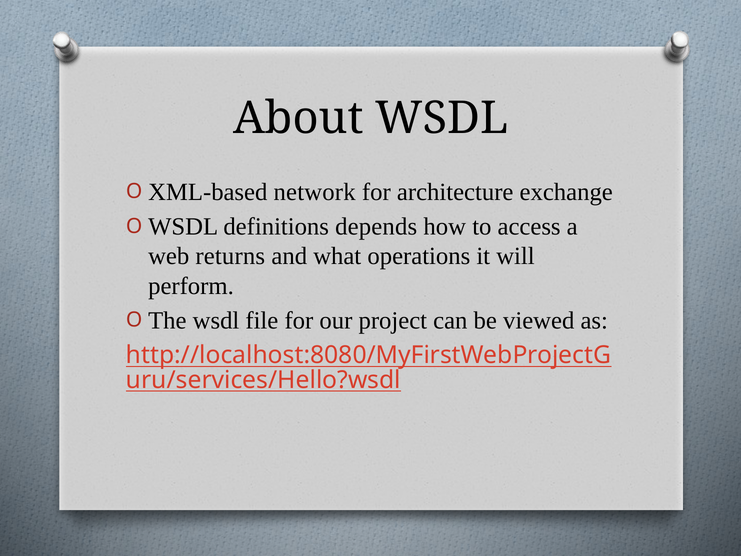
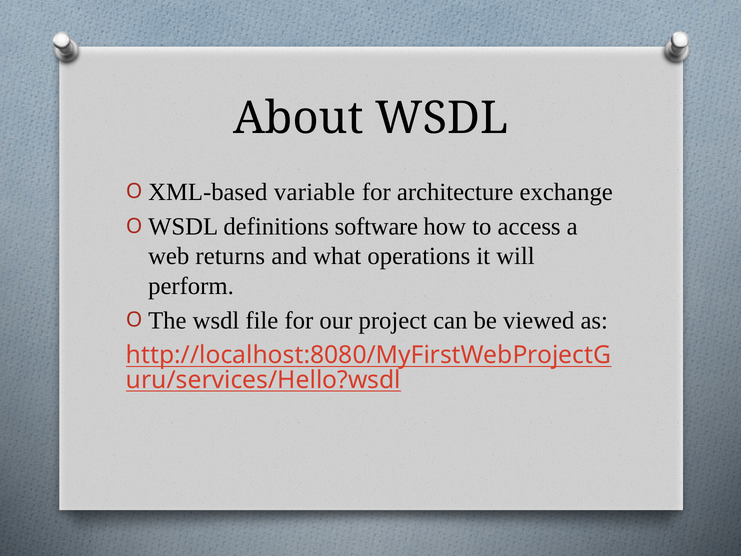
network: network -> variable (315, 192)
depends: depends -> software (376, 227)
